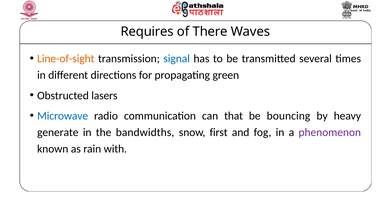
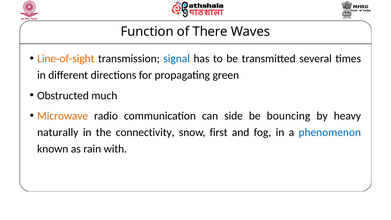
Requires: Requires -> Function (147, 32)
lasers: lasers -> much (104, 95)
Microwave colour: blue -> orange (63, 116)
that: that -> side (234, 116)
generate: generate -> naturally (58, 132)
bandwidths: bandwidths -> connectivity (145, 132)
phenomenon colour: purple -> blue (330, 132)
